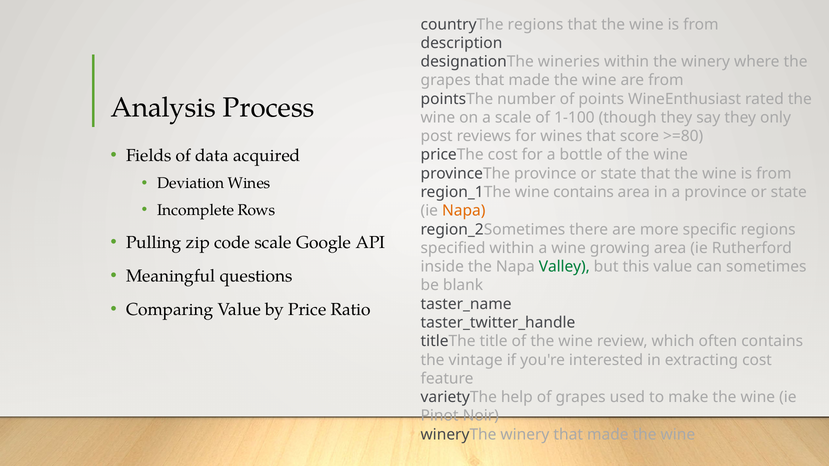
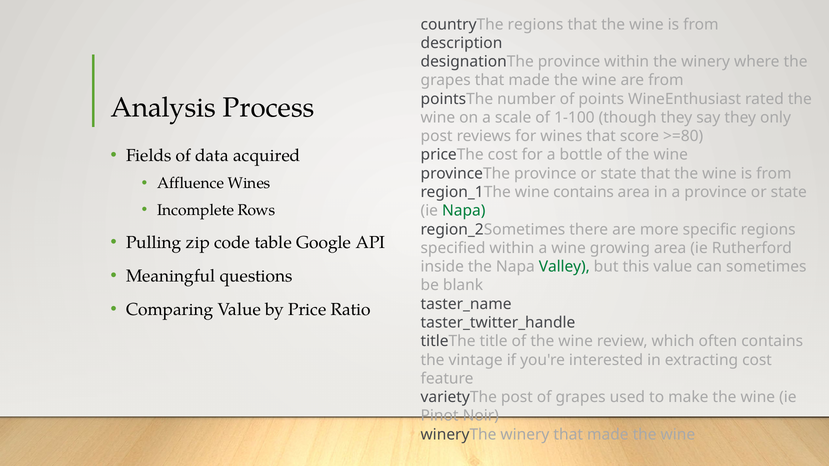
designationThe wineries: wineries -> province (569, 62)
Deviation: Deviation -> Affluence (191, 183)
Napa colour: orange -> green (464, 211)
code scale: scale -> table (273, 243)
varietyThe help: help -> post (517, 397)
